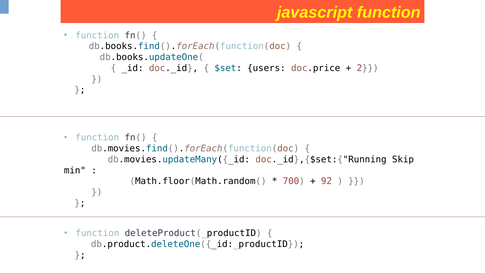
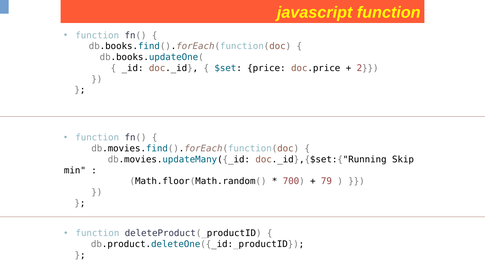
users: users -> price (266, 68)
92: 92 -> 79 (326, 181)
